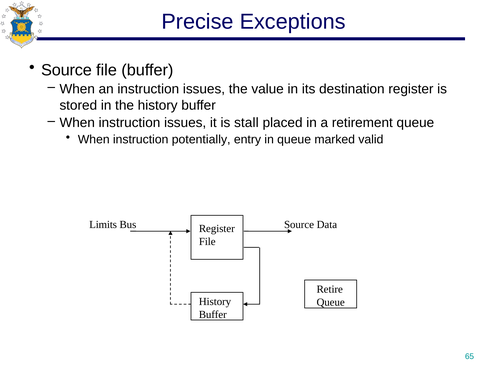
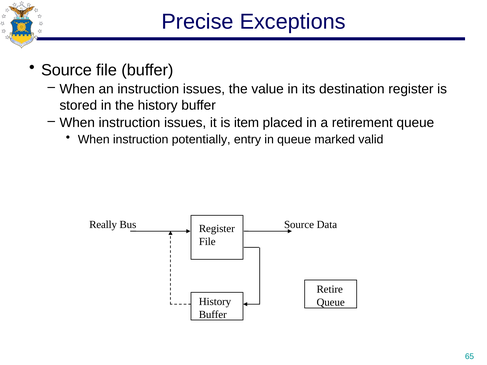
stall: stall -> item (247, 123)
Limits: Limits -> Really (103, 225)
